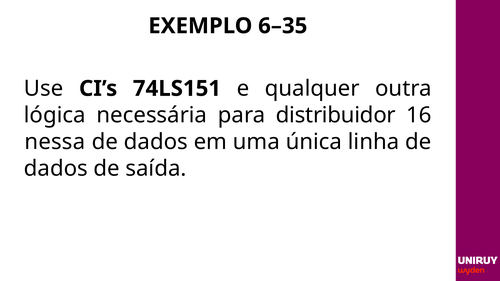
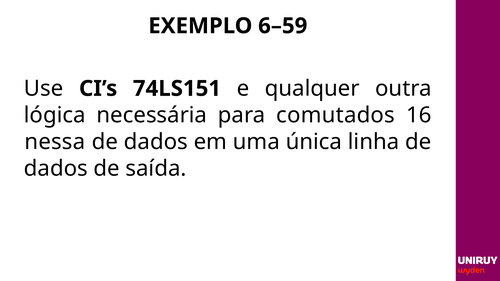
6–35: 6–35 -> 6–59 (283, 26)
distribuidor: distribuidor -> comutados (336, 115)
